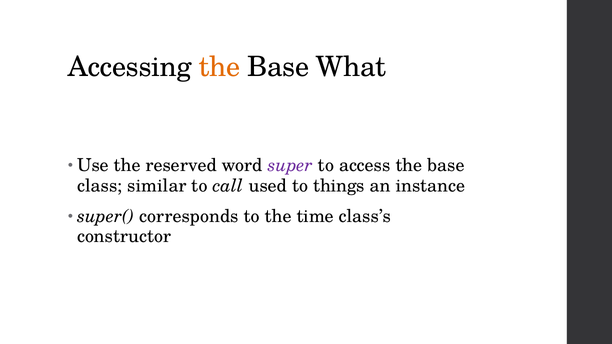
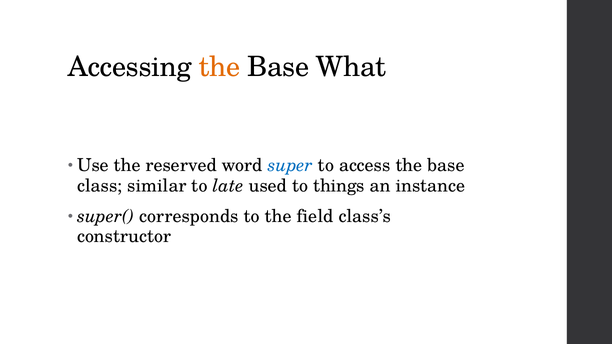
super colour: purple -> blue (290, 166)
call: call -> late (228, 186)
time: time -> field (315, 216)
